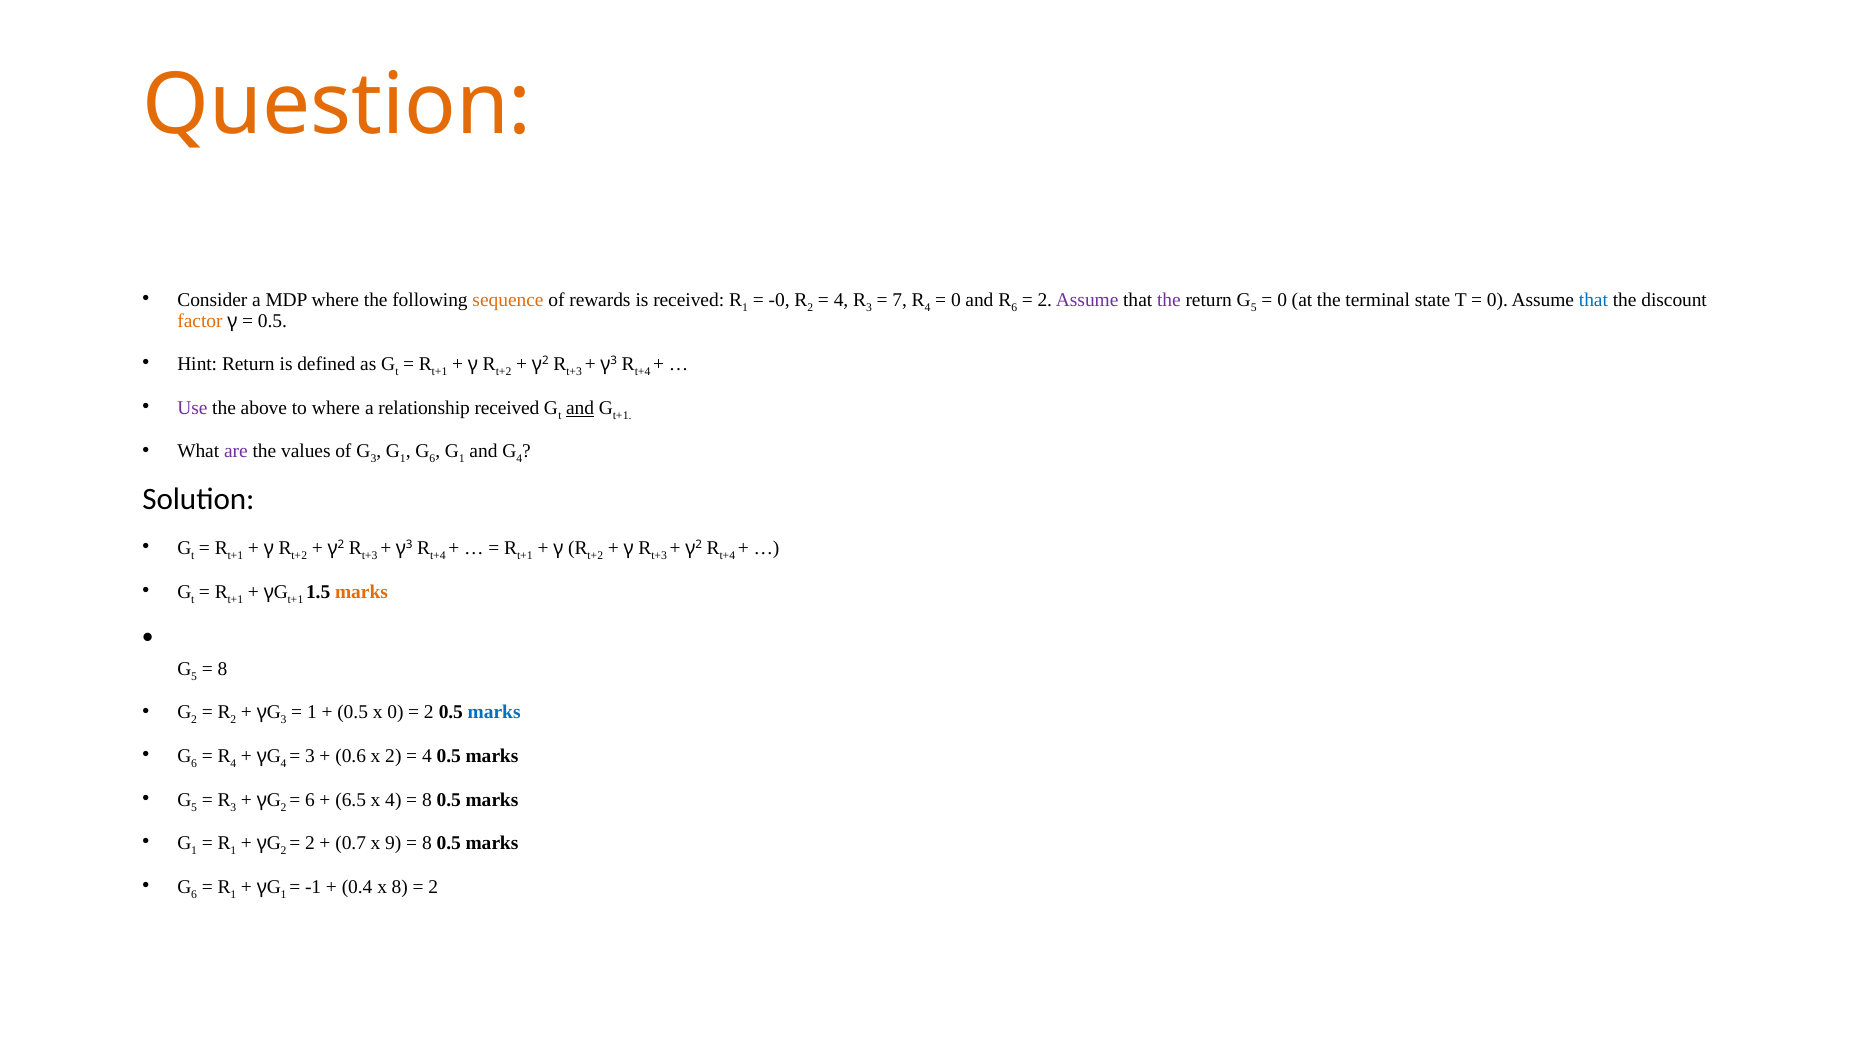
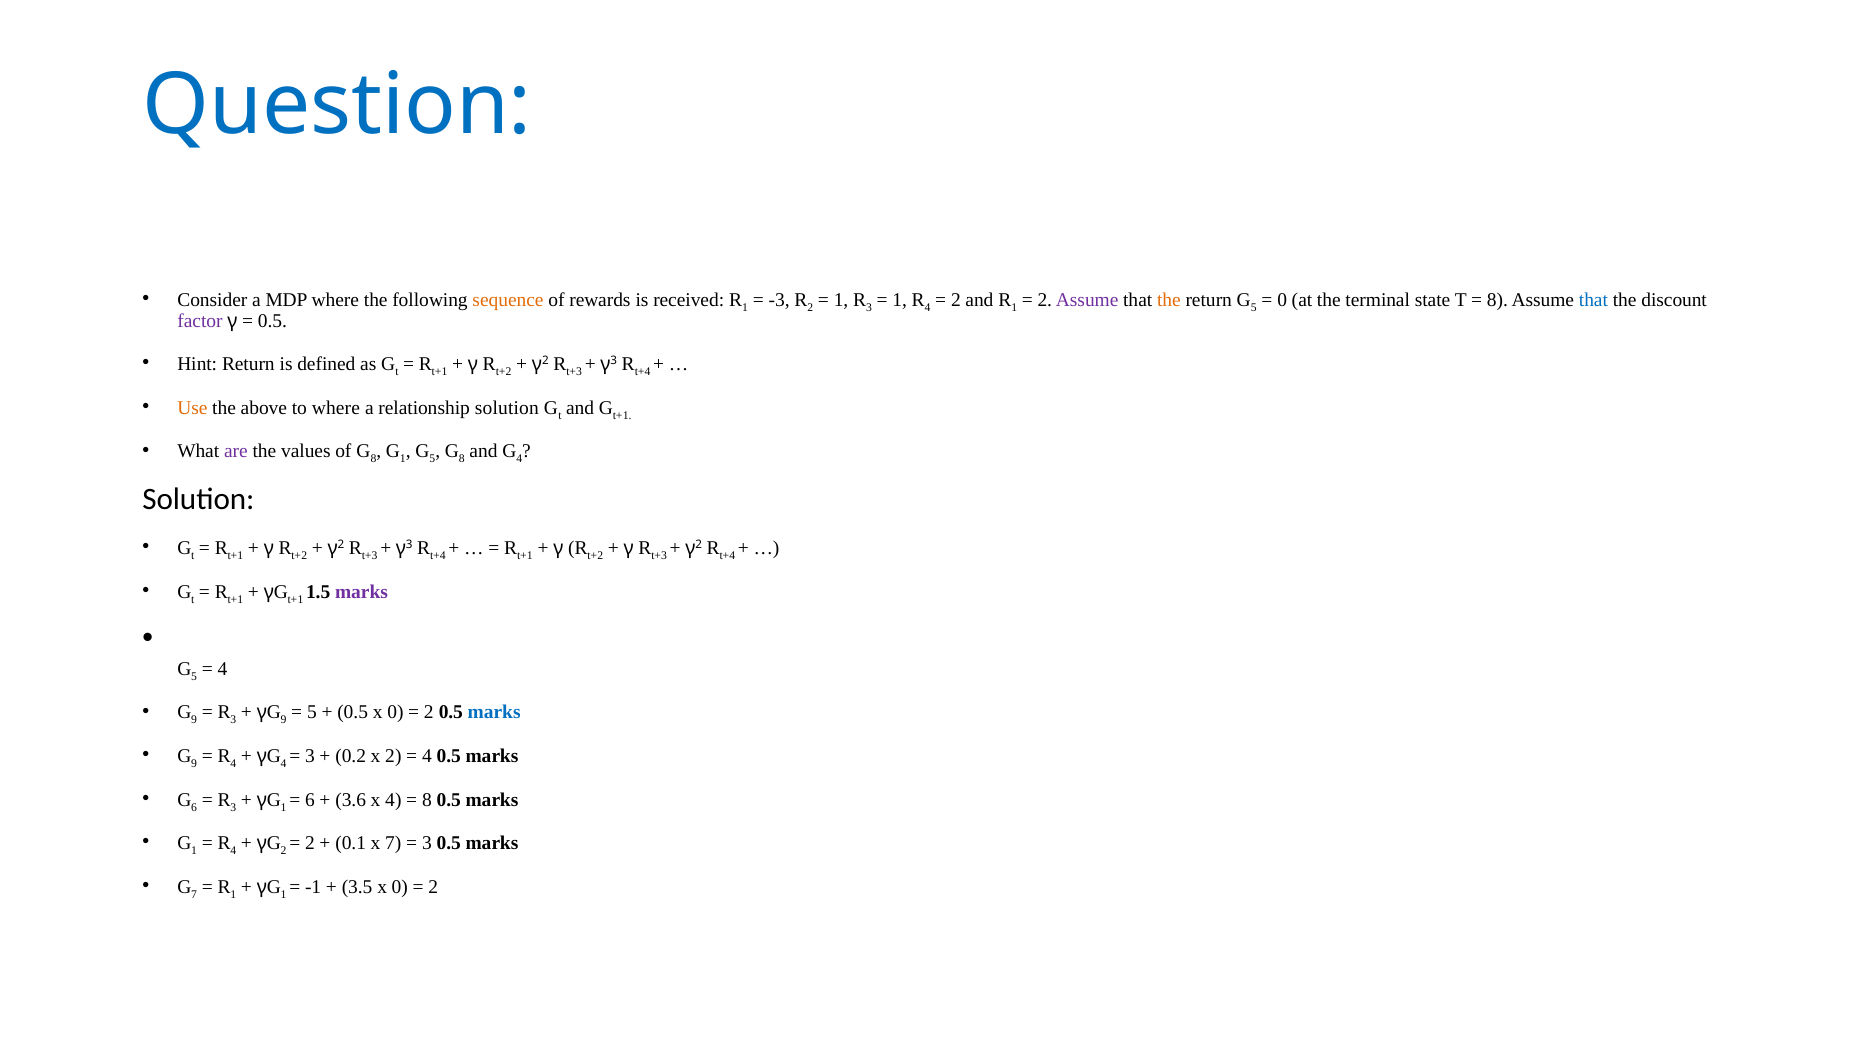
Question colour: orange -> blue (337, 106)
-0: -0 -> -3 (779, 300)
4: 4 -> 1 (841, 300)
7: 7 -> 1 (900, 300)
0: 0 -> 2 (956, 300)
6: 6 -> 1 (1014, 307)
the colour: purple -> orange (1169, 300)
0: 0 -> 8 (1497, 300)
factor colour: orange -> purple (200, 321)
Use colour: purple -> orange (193, 408)
relationship received: received -> solution (507, 408)
and underline: present -> none (580, 408)
3: 3 -> 8 (373, 459)
6: 6 -> 5 (432, 459)
1: 1 -> 8 (462, 459)
marks colour: orange -> purple (361, 592)
8: 8 -> 4 (222, 669)
2: 2 -> 9 (194, 720)
2: 2 -> 3 (233, 720)
3: 3 -> 9 (284, 720)
1: 1 -> 5 (312, 712)
6: 6 -> 9 (194, 763)
0.6: 0.6 -> 0.2 (351, 756)
5: 5 -> 6 (194, 807)
2: 2 -> 1 (284, 807)
6.5: 6.5 -> 3.6 (351, 799)
1: 1 -> 4 (233, 851)
0.7: 0.7 -> 0.1 (351, 843)
x 9: 9 -> 7 (393, 843)
8: 8 -> 3 (427, 843)
6: 6 -> 7 (194, 894)
0.4: 0.4 -> 3.5 (357, 887)
8: 8 -> 0 (400, 887)
